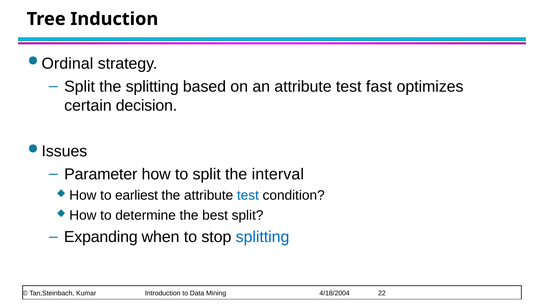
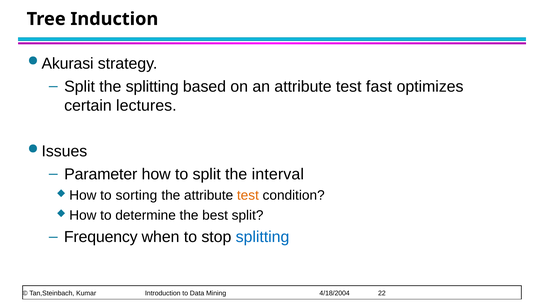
Ordinal: Ordinal -> Akurasi (68, 64)
decision: decision -> lectures (146, 106)
earliest: earliest -> sorting (136, 195)
test colour: blue -> orange (248, 195)
Expanding: Expanding -> Frequency (101, 237)
